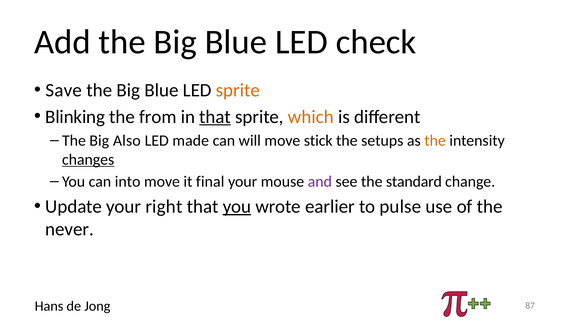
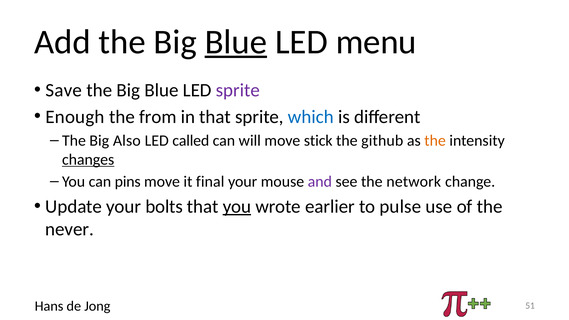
Blue underline: none -> present (236, 42)
check: check -> menu (376, 42)
sprite colour: orange -> purple (238, 90)
Blinking: Blinking -> Enough (75, 117)
that underline: present -> none (215, 117)
which colour: orange -> blue (311, 117)
made: made -> called (191, 141)
setups: setups -> github (382, 141)
into: into -> pins (128, 182)
standard: standard -> network (414, 182)
right: right -> bolts (164, 207)
87: 87 -> 51 (530, 306)
